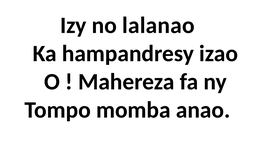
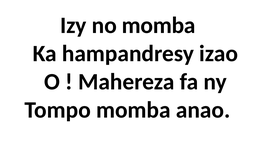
no lalanao: lalanao -> momba (159, 25)
